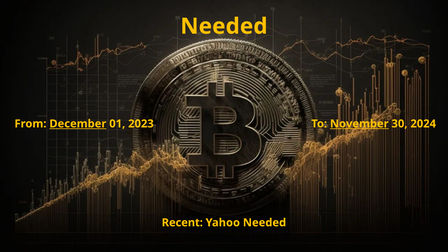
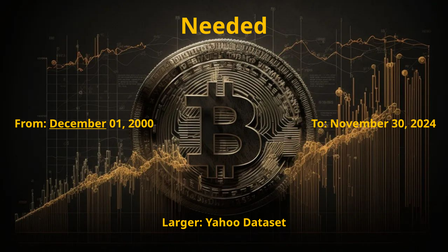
2023: 2023 -> 2000 (141, 124)
November underline: present -> none (359, 124)
Recent: Recent -> Larger (182, 223)
Yahoo Needed: Needed -> Dataset (265, 223)
